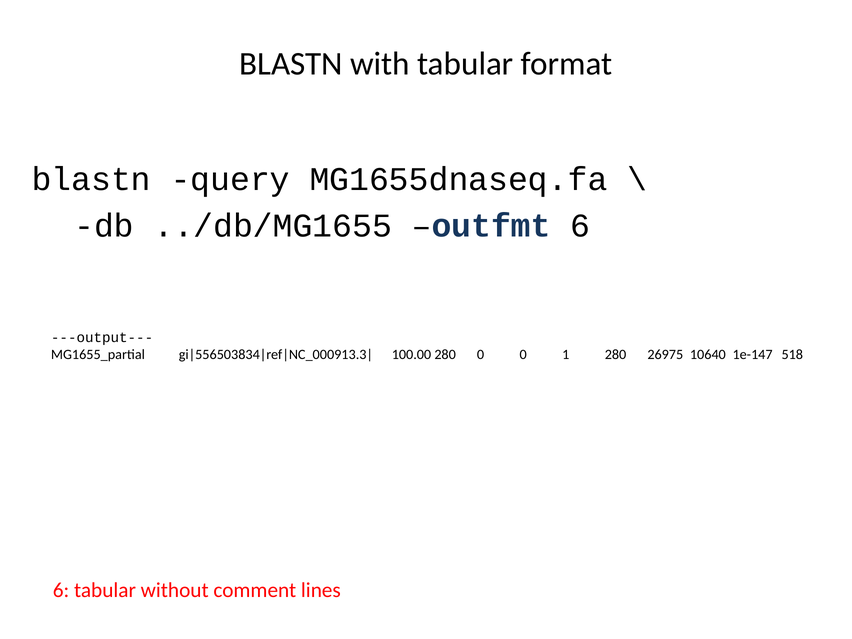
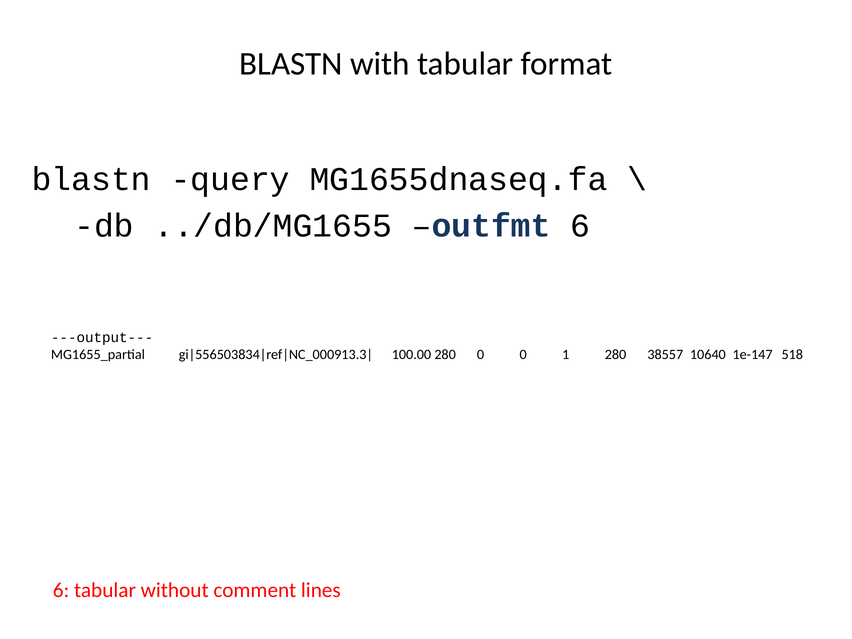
26975: 26975 -> 38557 (665, 355)
